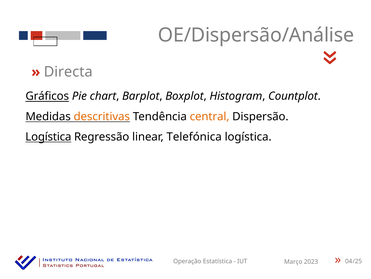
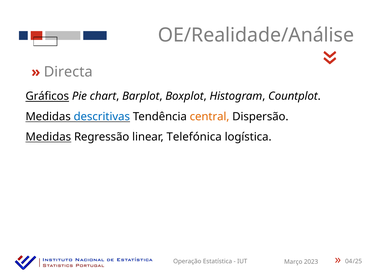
OE/Dispersão/Análise: OE/Dispersão/Análise -> OE/Realidade/Análise (256, 35)
descritivas colour: orange -> blue (102, 116)
Logística: Logística -> Medidas (48, 137)
